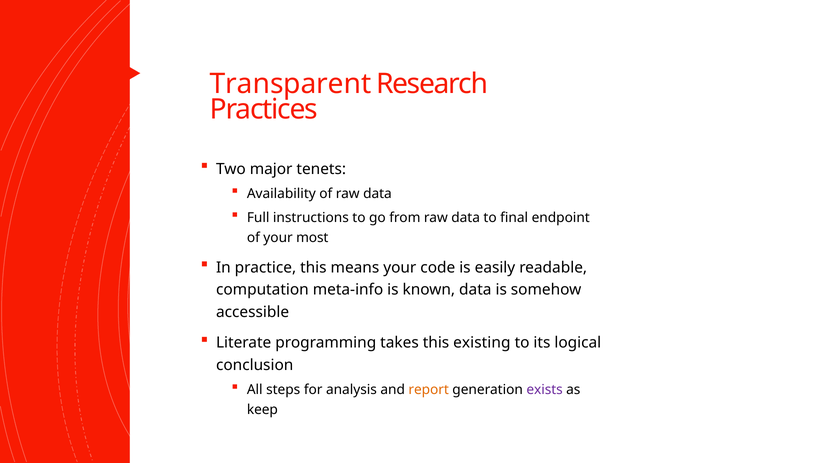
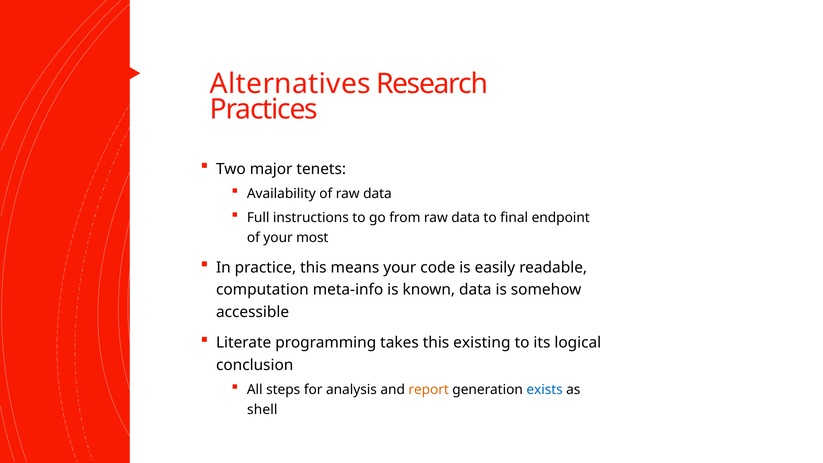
Transparent: Transparent -> Alternatives (290, 84)
exists colour: purple -> blue (545, 390)
keep: keep -> shell (262, 410)
